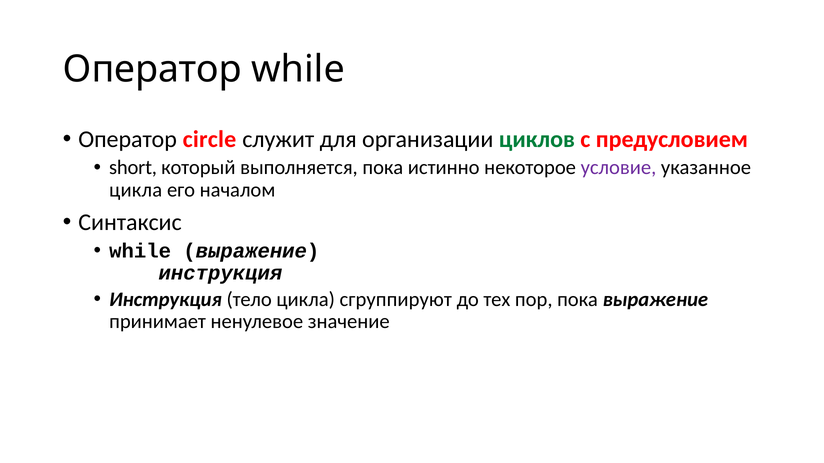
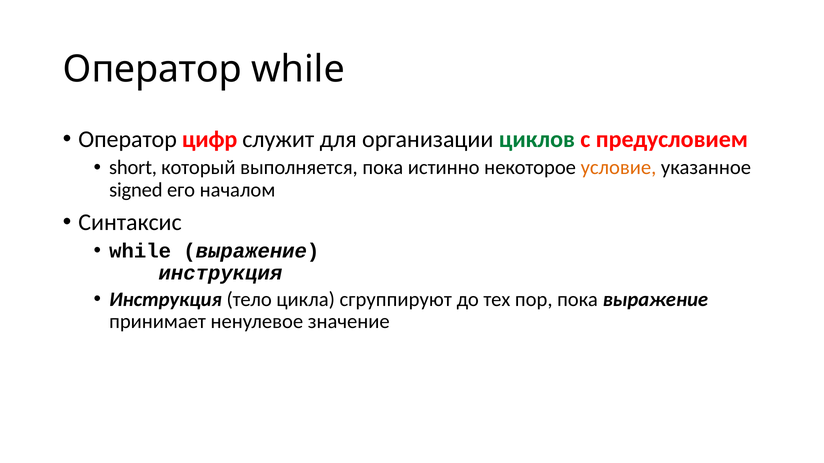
circle: circle -> цифр (210, 139)
условие colour: purple -> orange (618, 168)
цикла: цикла -> signed (136, 190)
